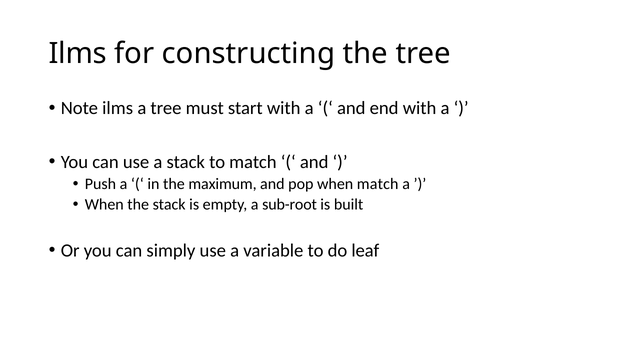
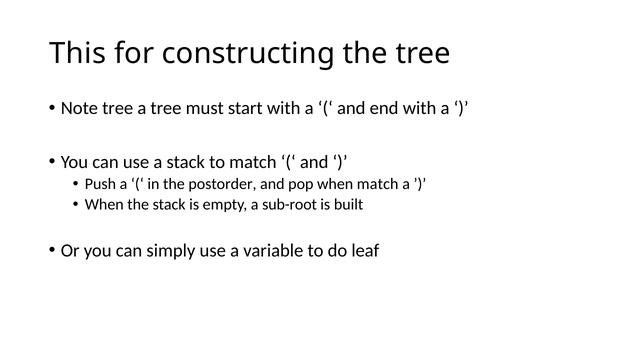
Ilms: Ilms -> This (78, 54)
Note ilms: ilms -> tree (118, 108)
maximum: maximum -> postorder (222, 184)
